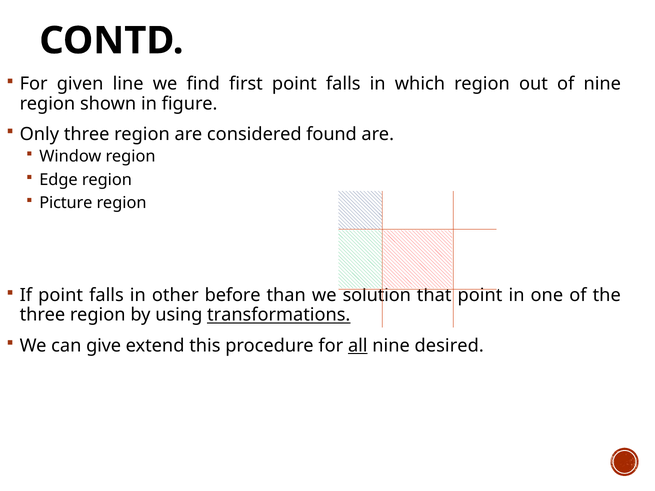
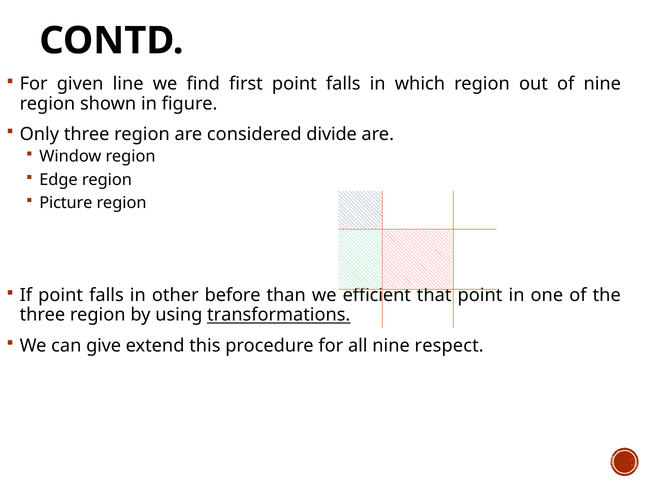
found: found -> divide (332, 134)
solution: solution -> efficient (377, 295)
all underline: present -> none (358, 346)
desired: desired -> respect (449, 346)
